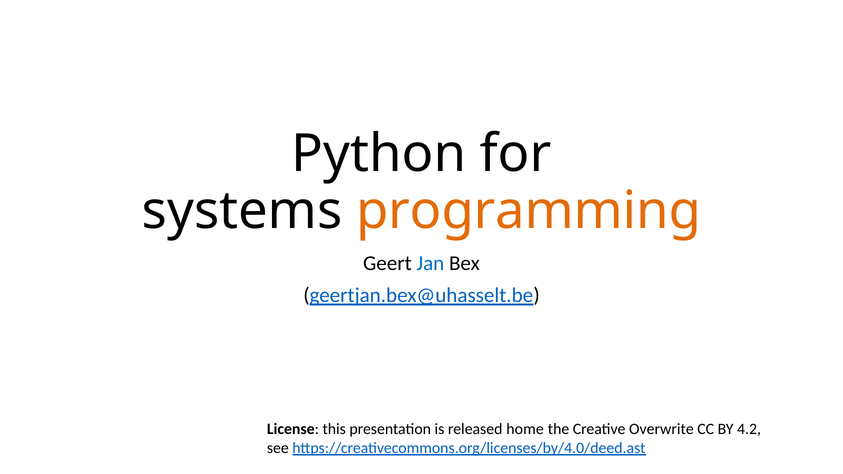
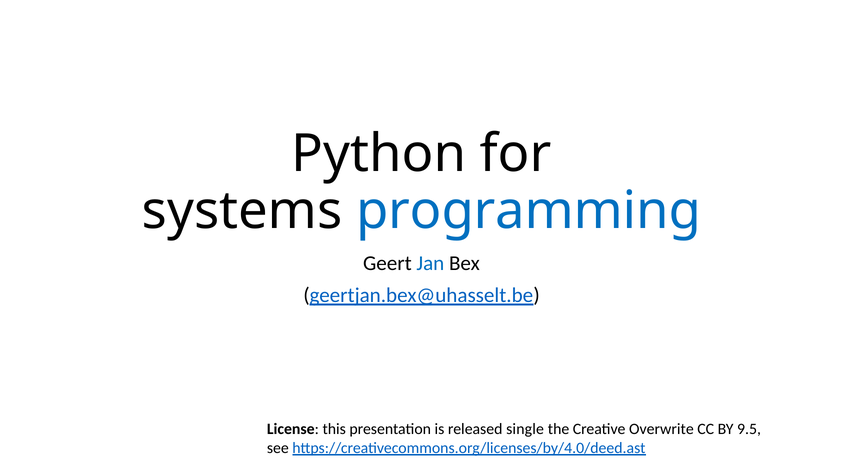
programming colour: orange -> blue (529, 211)
home: home -> single (525, 429)
4.2: 4.2 -> 9.5 (749, 429)
